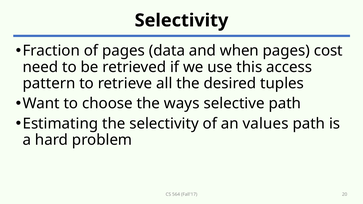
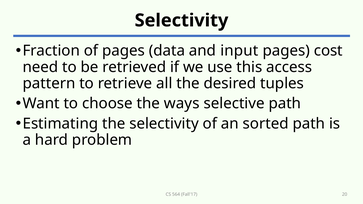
when: when -> input (239, 51)
values: values -> sorted (266, 124)
